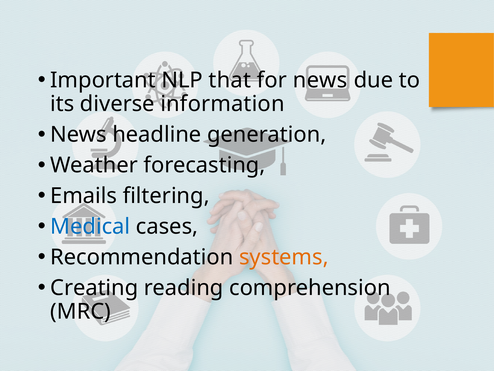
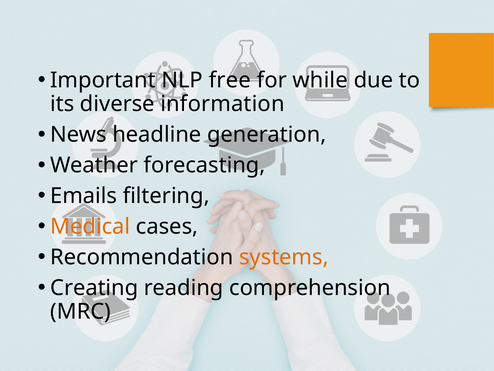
that: that -> free (230, 80)
for news: news -> while (320, 80)
Medical colour: blue -> orange (90, 226)
